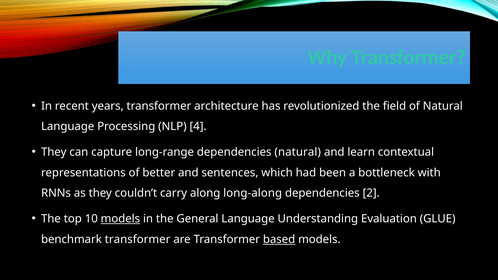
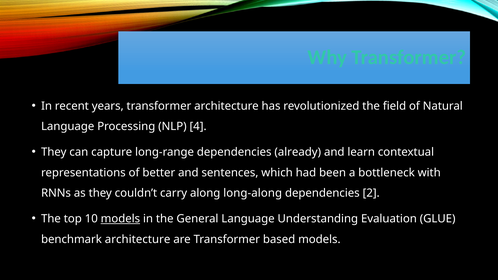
dependencies natural: natural -> already (298, 152)
benchmark transformer: transformer -> architecture (138, 239)
based underline: present -> none (279, 239)
